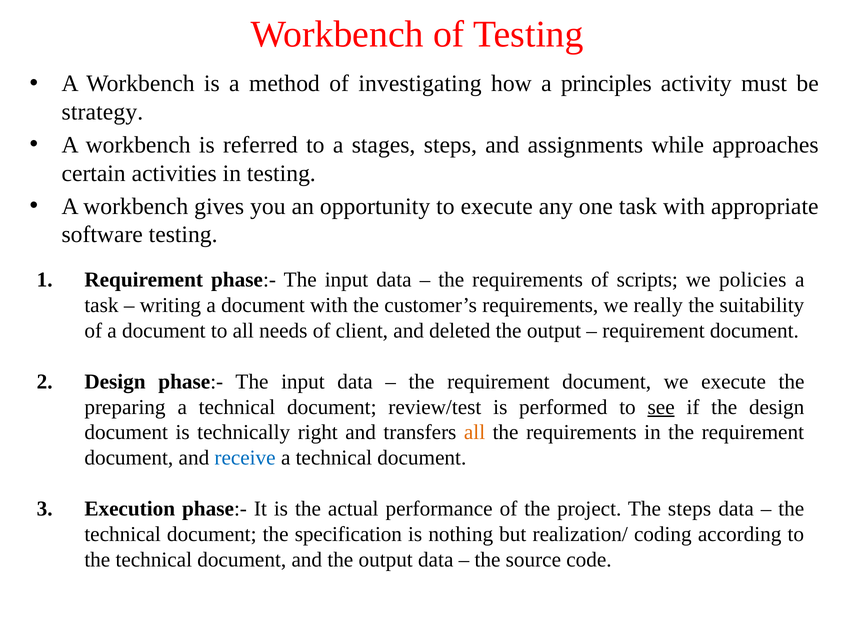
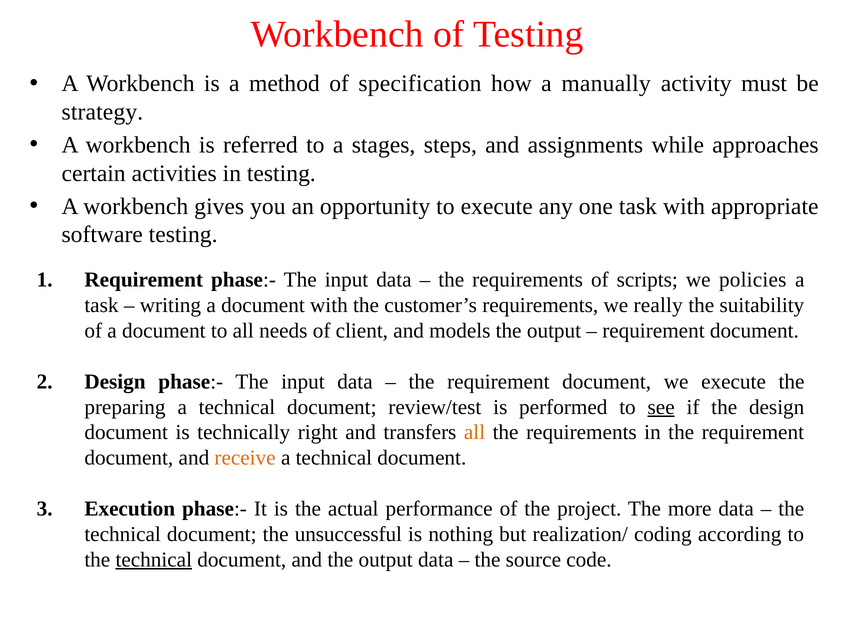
investigating: investigating -> specification (420, 84)
principles: principles -> manually (606, 84)
deleted: deleted -> models (460, 331)
receive colour: blue -> orange (245, 458)
The steps: steps -> more (690, 509)
specification: specification -> unsuccessful (348, 535)
technical underline: none -> present (154, 560)
